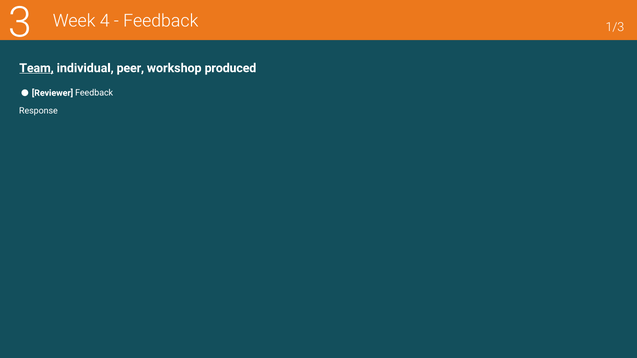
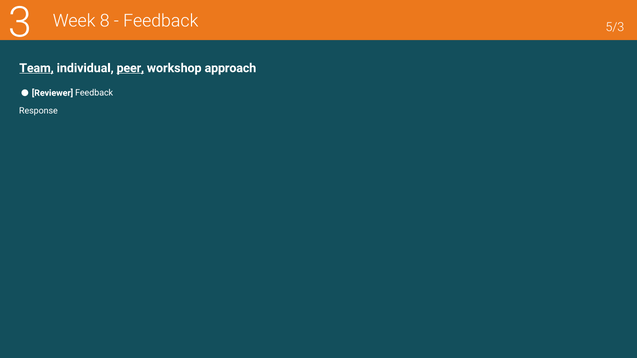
4: 4 -> 8 (105, 21)
1/3: 1/3 -> 5/3 (615, 27)
peer underline: none -> present (130, 68)
produced: produced -> approach (230, 68)
